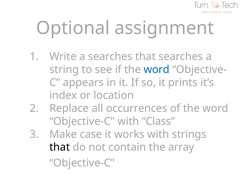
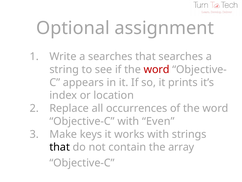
word colour: blue -> red (157, 69)
Class: Class -> Even (158, 121)
case: case -> keys (91, 134)
